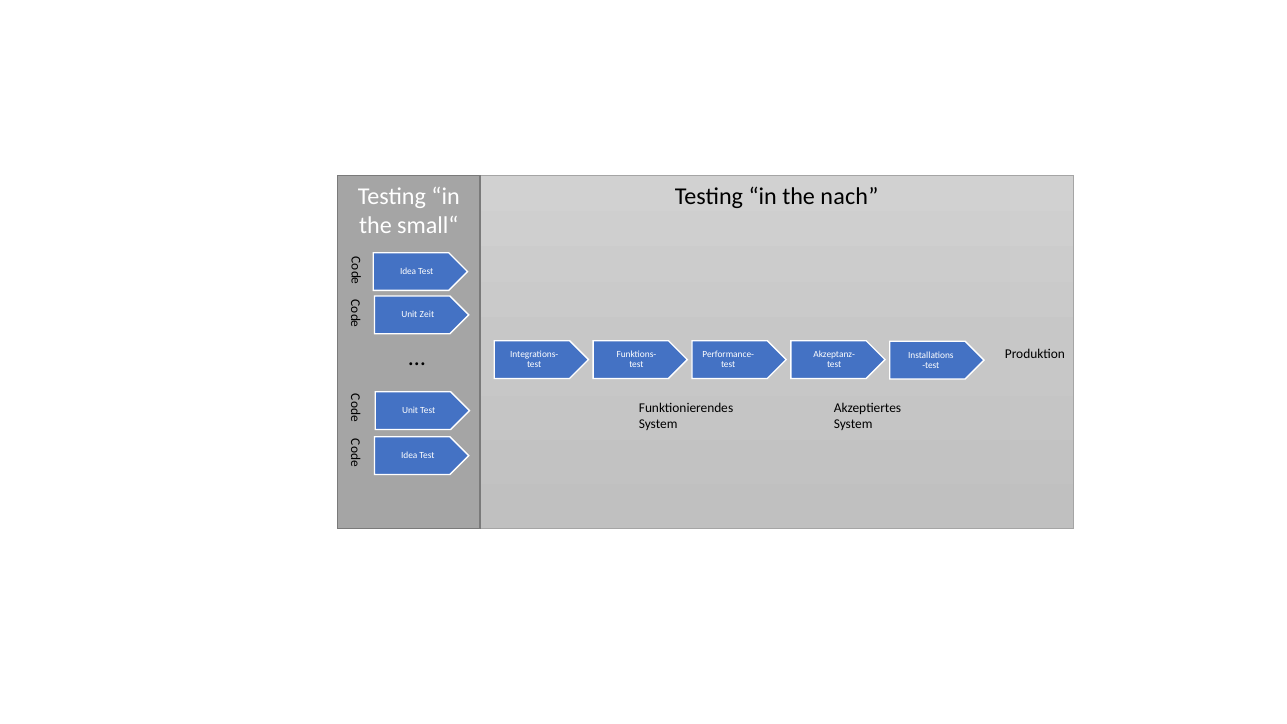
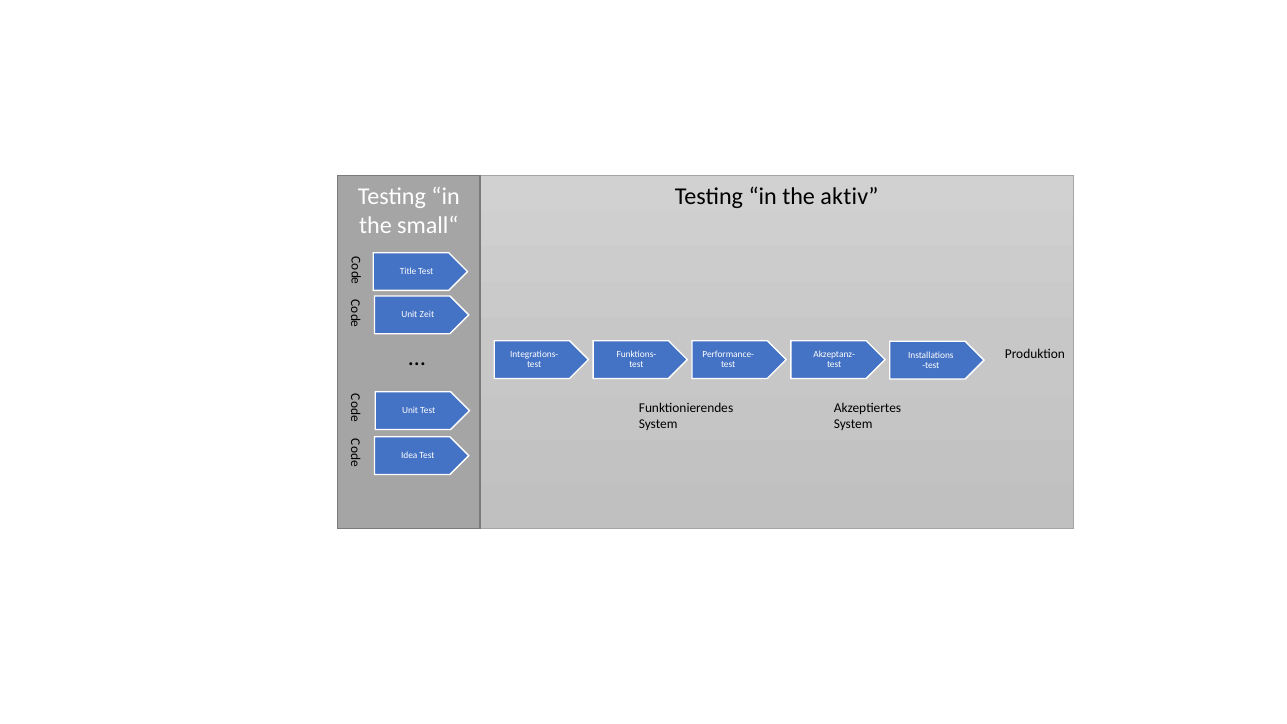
nach: nach -> aktiv (849, 197)
Idea: Idea -> Title (408, 271)
